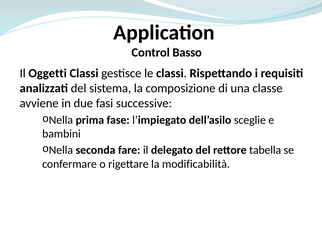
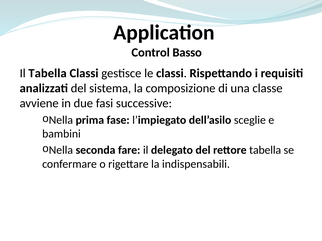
Il Oggetti: Oggetti -> Tabella (48, 73)
modificabilità: modificabilità -> indispensabili (196, 164)
